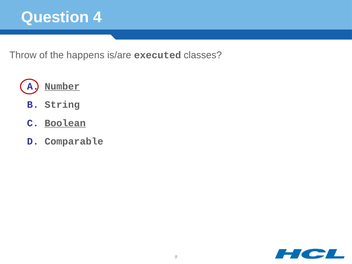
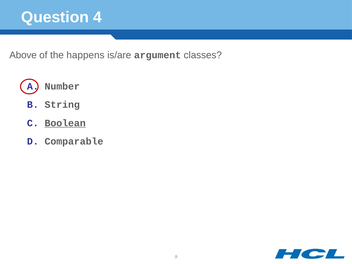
Throw: Throw -> Above (23, 55)
executed: executed -> argument (158, 55)
Number underline: present -> none (62, 86)
